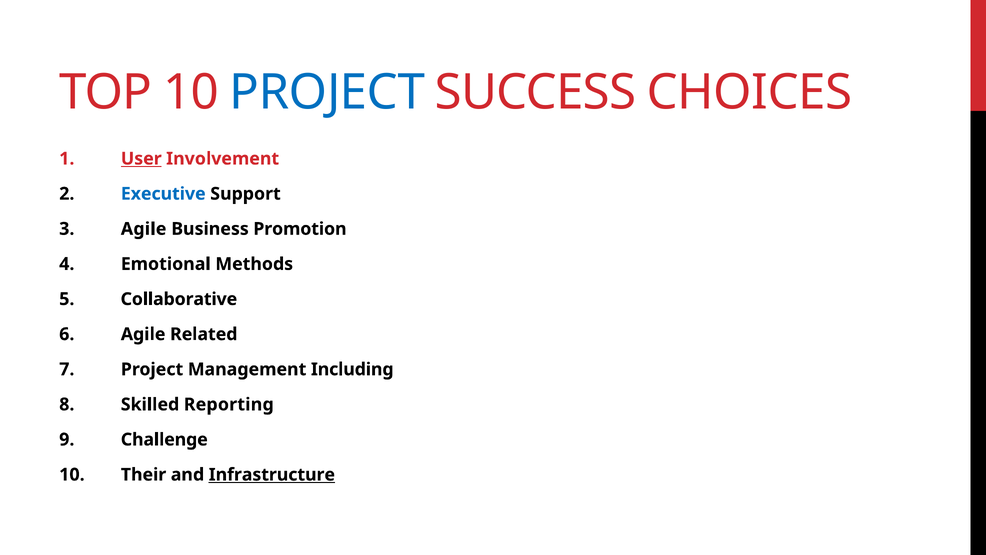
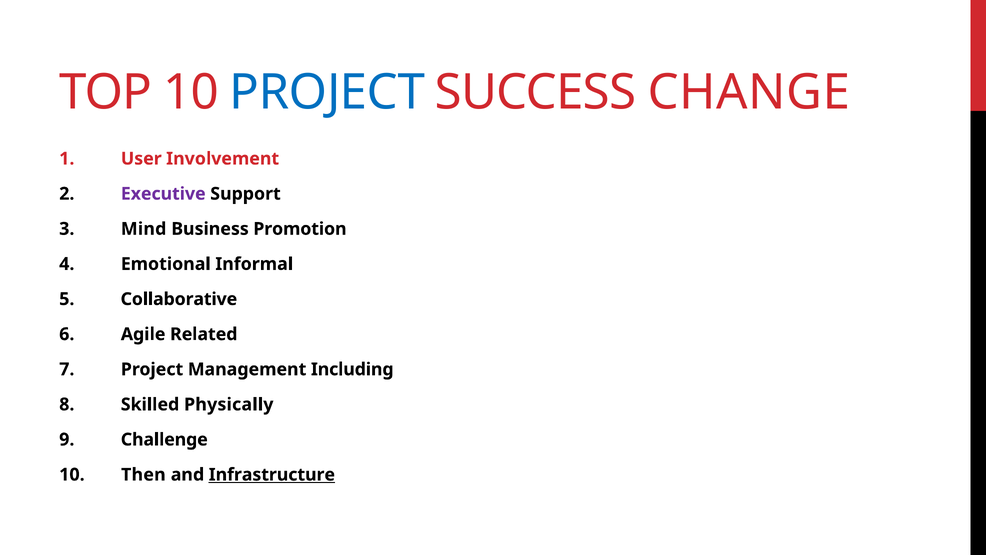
CHOICES: CHOICES -> CHANGE (749, 92)
User underline: present -> none (141, 159)
Executive colour: blue -> purple (163, 194)
Agile: Agile -> Mind (144, 229)
Methods: Methods -> Informal (254, 264)
Reporting: Reporting -> Physically (229, 404)
Their: Their -> Then (143, 474)
